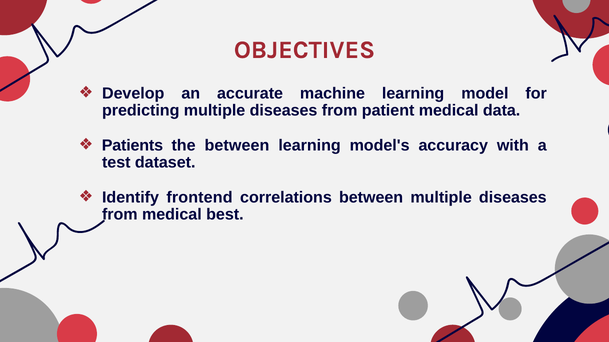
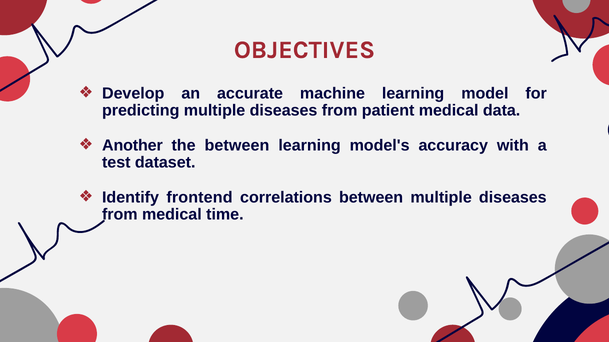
Patients: Patients -> Another (132, 146)
best: best -> time (225, 215)
